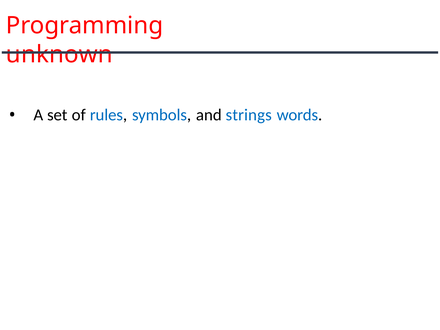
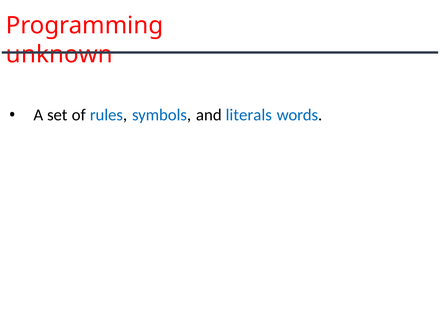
strings: strings -> literals (249, 115)
